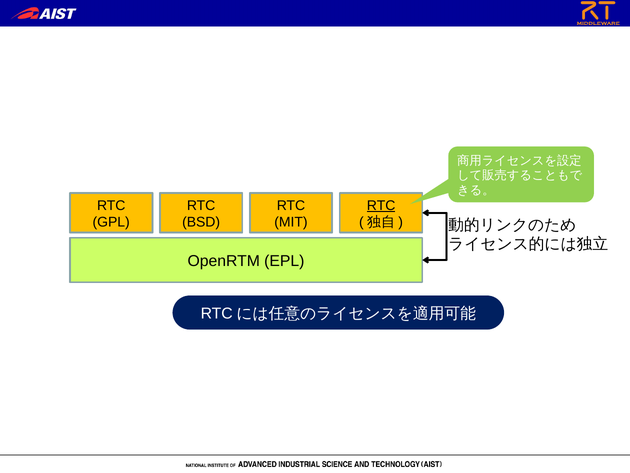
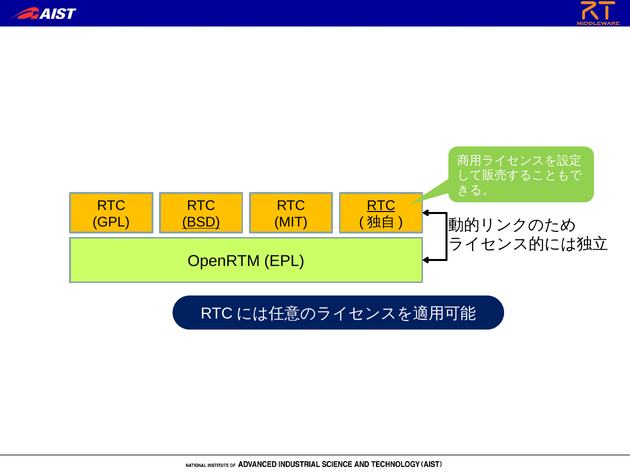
BSD underline: none -> present (201, 222)
